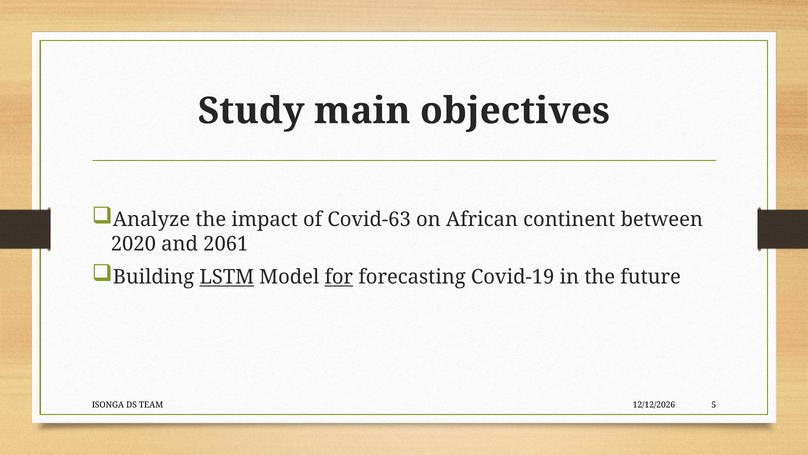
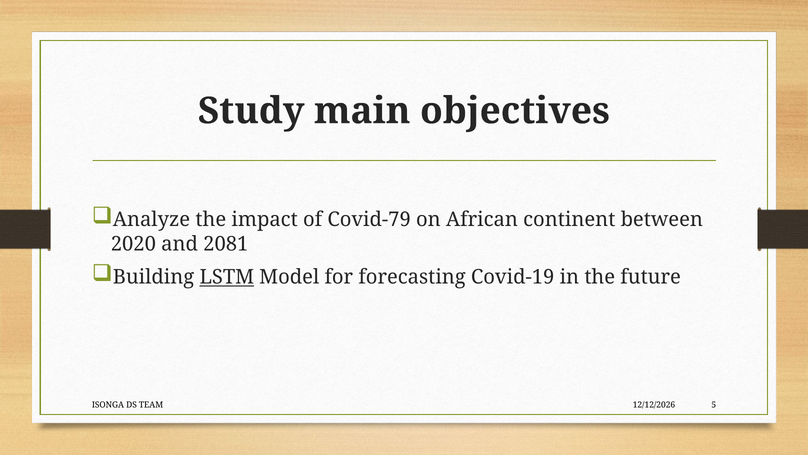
Covid-63: Covid-63 -> Covid-79 (369, 219)
2061: 2061 -> 2081 (226, 244)
for underline: present -> none (339, 277)
